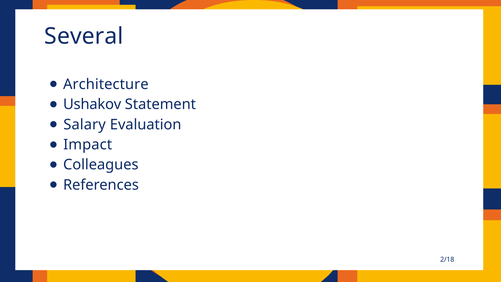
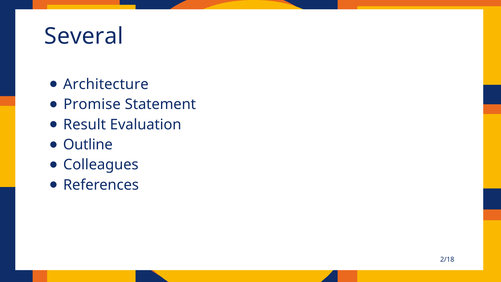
Ushakov: Ushakov -> Promise (92, 104)
Salary: Salary -> Result (85, 124)
Impact: Impact -> Outline (88, 145)
